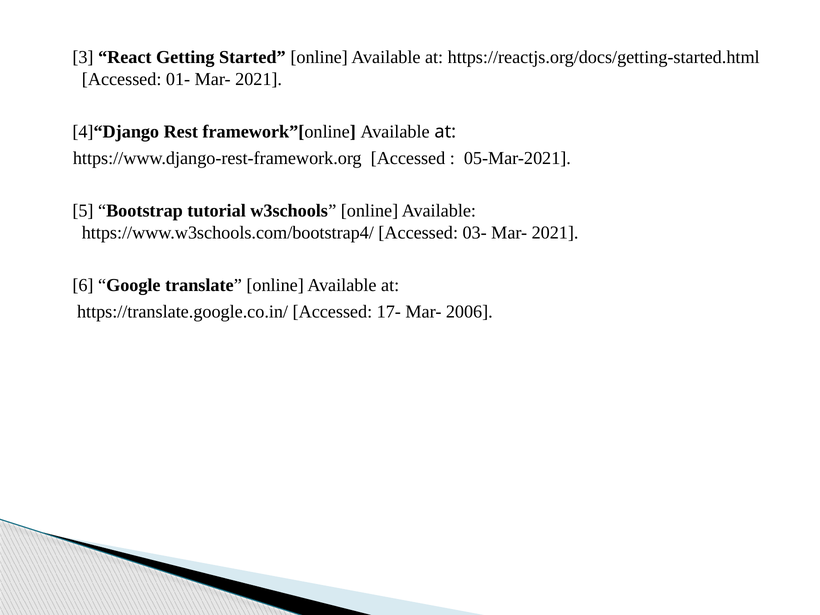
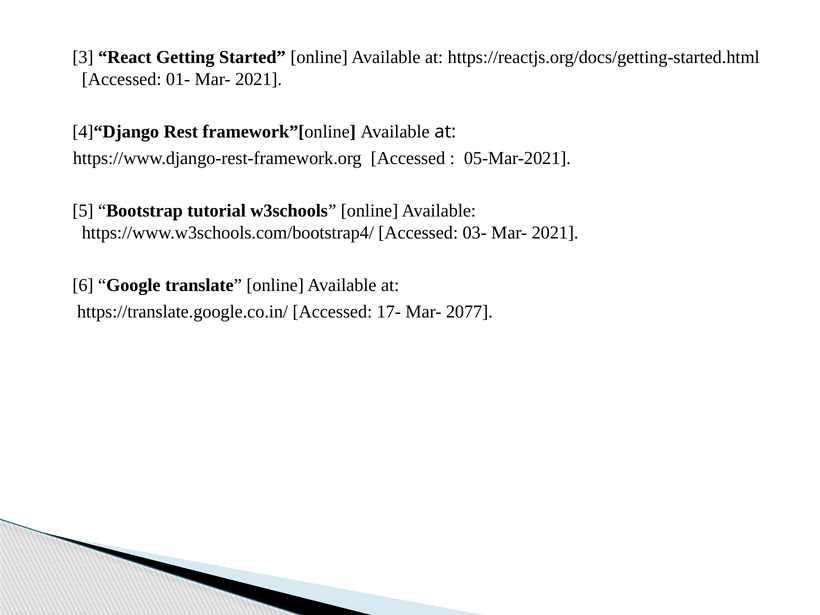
2006: 2006 -> 2077 (469, 312)
